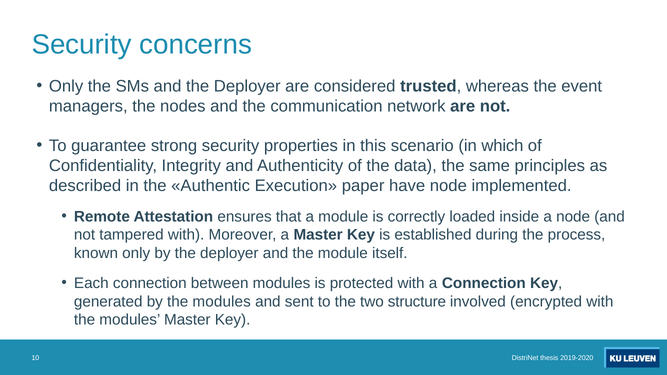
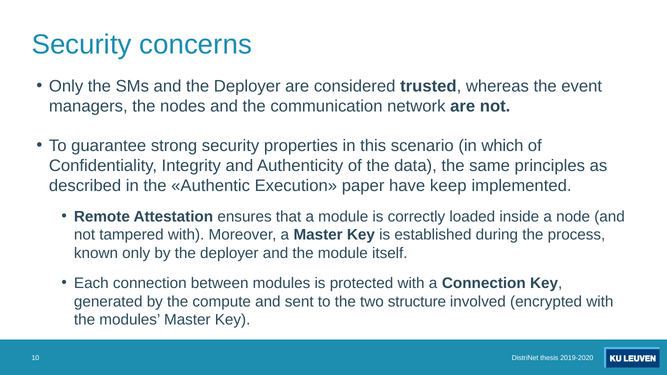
have node: node -> keep (448, 186)
by the modules: modules -> compute (222, 302)
